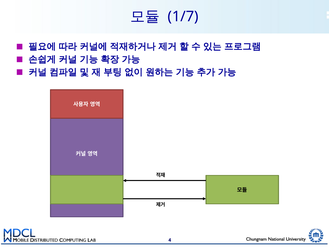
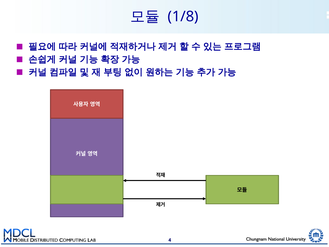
1/7: 1/7 -> 1/8 (183, 17)
